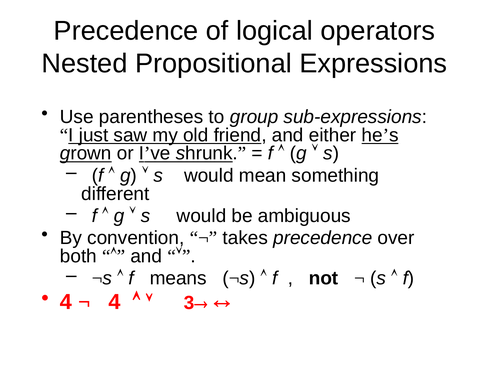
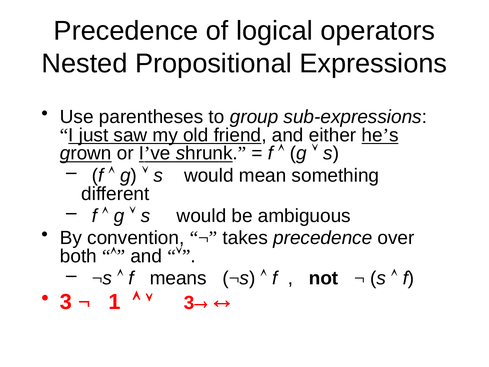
4: 4 -> 3 (66, 302)
4: 4 -> 1 (114, 302)
